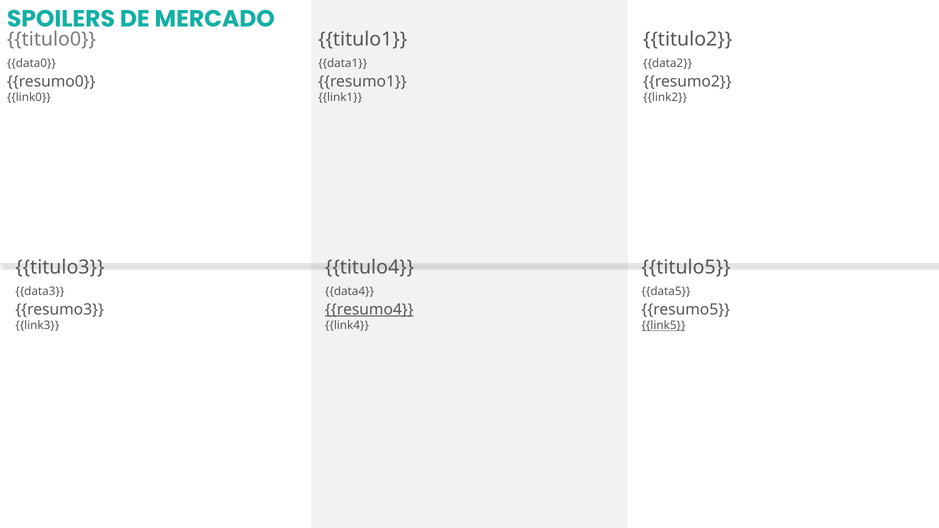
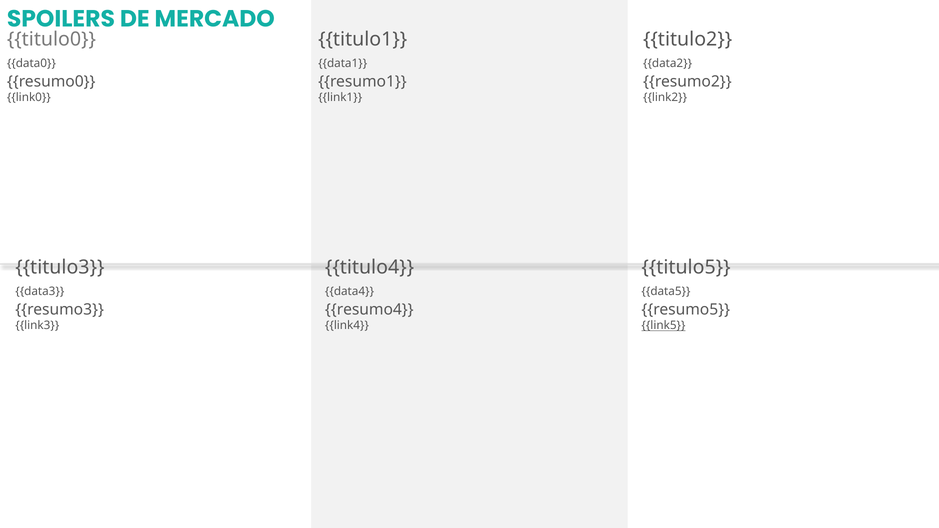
resumo4 underline: present -> none (369, 310)
